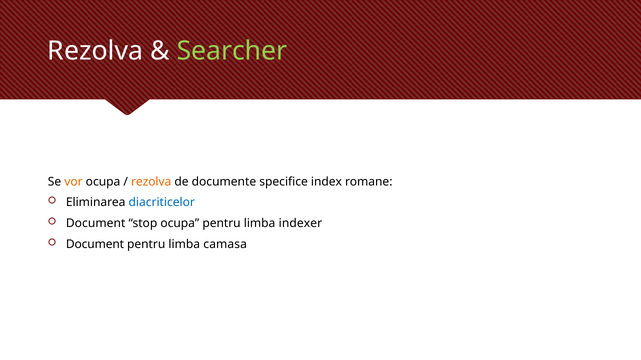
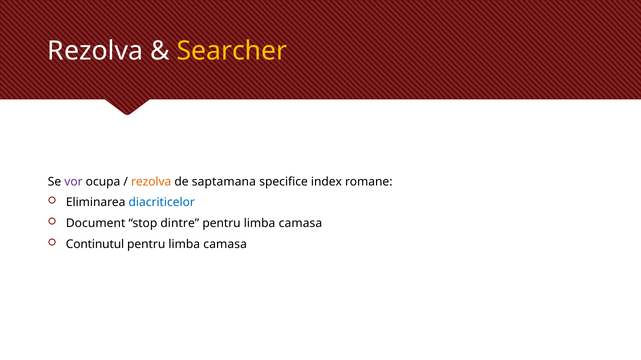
Searcher colour: light green -> yellow (232, 51)
vor colour: orange -> purple (73, 182)
documente: documente -> saptamana (224, 182)
stop ocupa: ocupa -> dintre (180, 224)
indexer: indexer -> camasa (300, 224)
Document: Document -> Continutul (95, 245)
